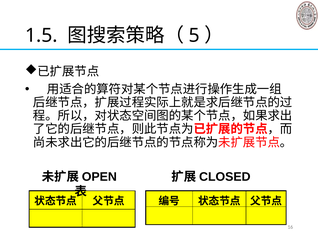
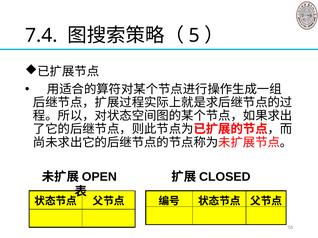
1.5: 1.5 -> 7.4 (41, 36)
